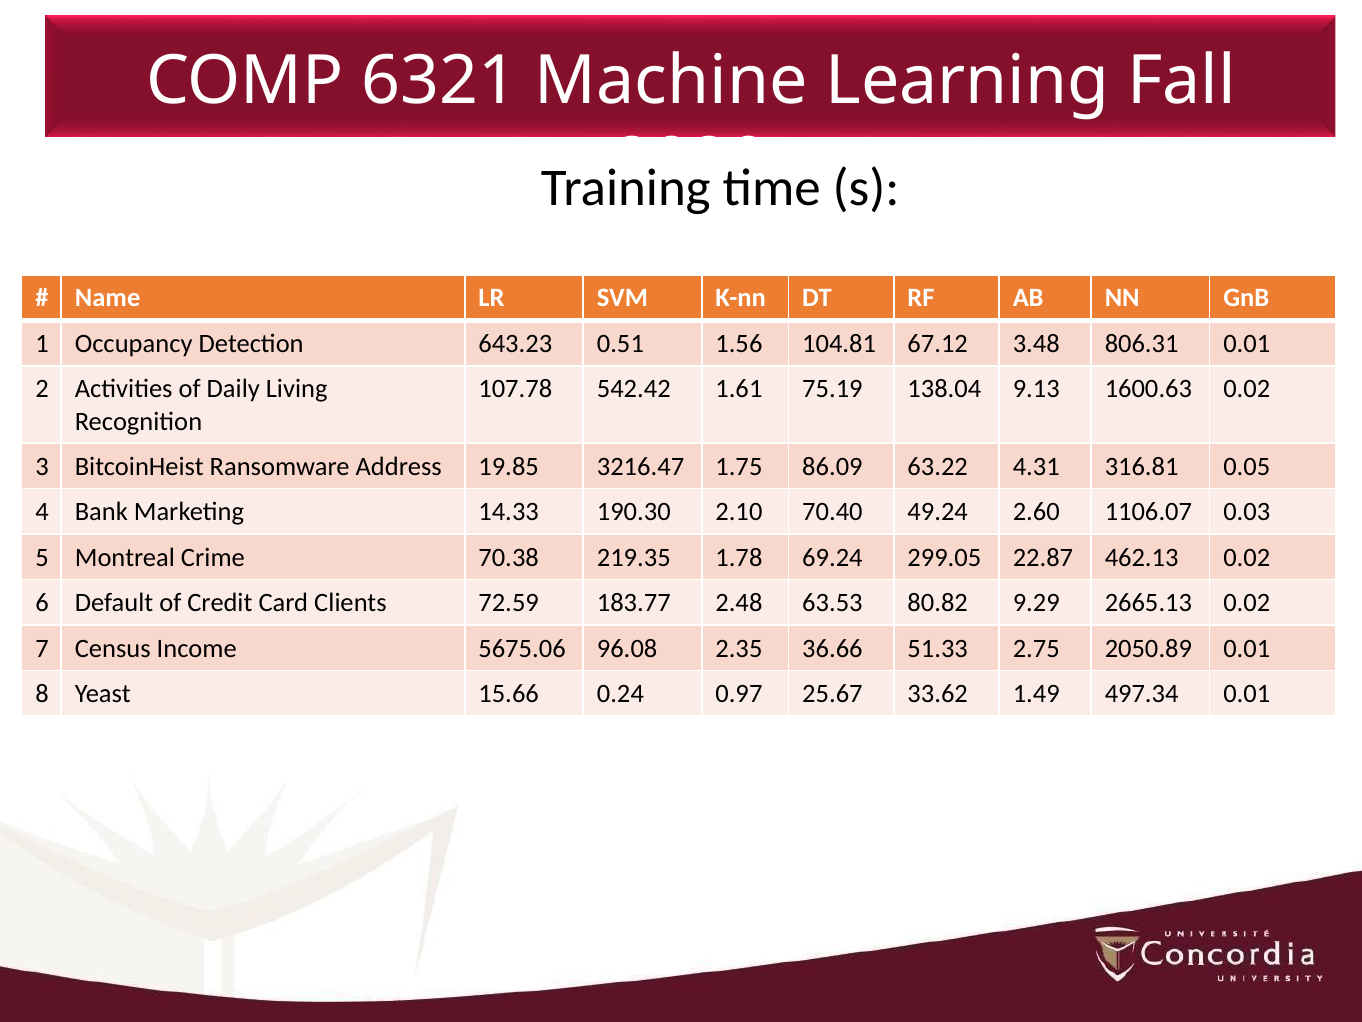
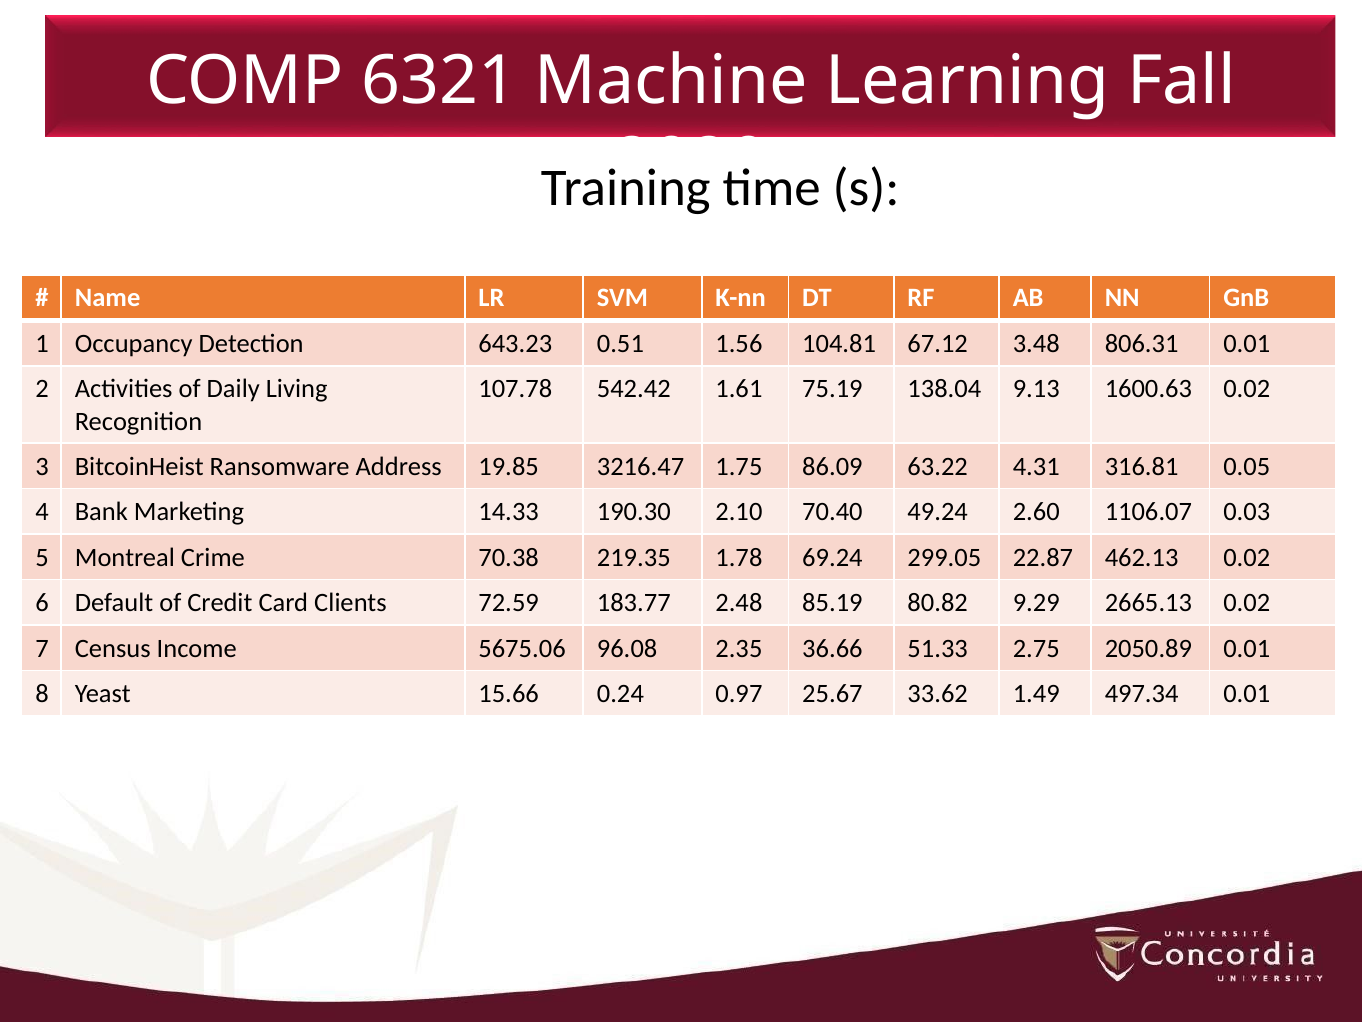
63.53: 63.53 -> 85.19 (832, 603)
